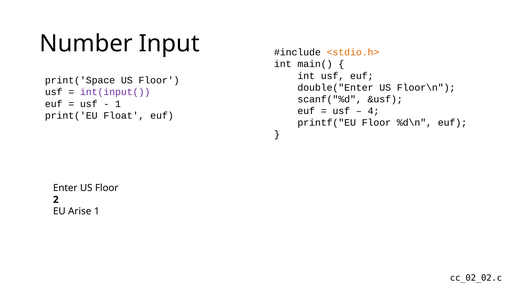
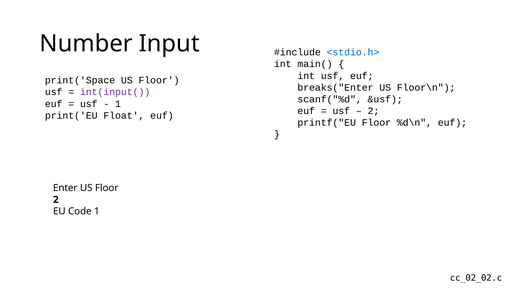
<stdio.h> colour: orange -> blue (353, 52)
double("Enter: double("Enter -> breaks("Enter (335, 87)
4: 4 -> 2 (373, 111)
Arise: Arise -> Code (80, 211)
